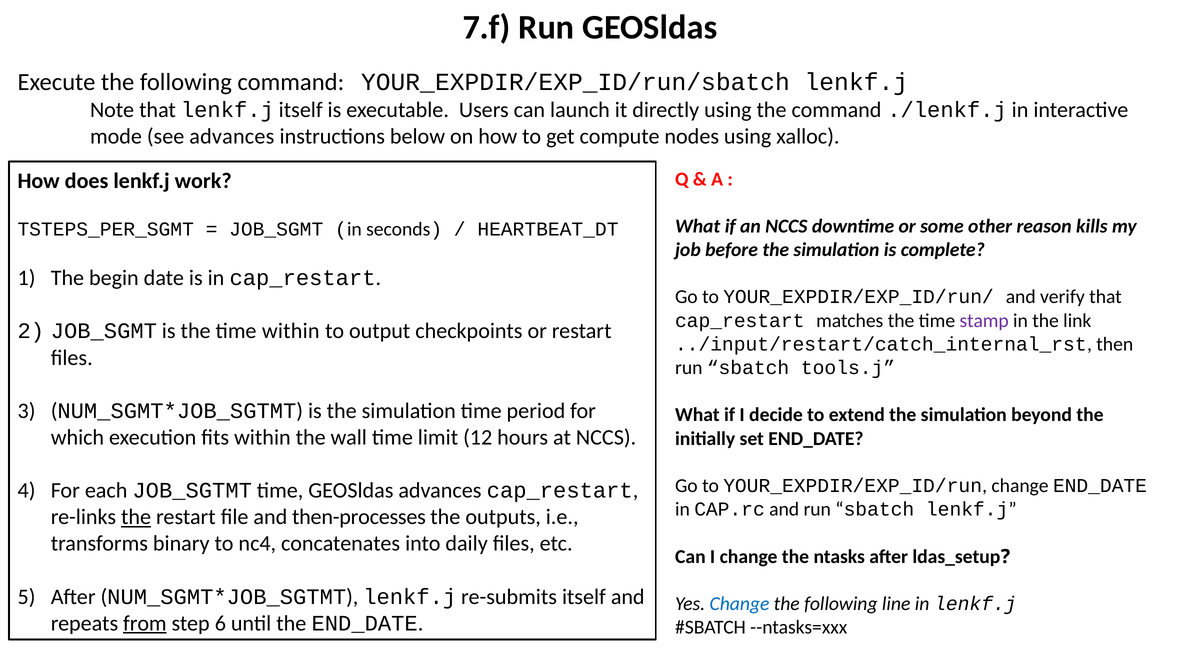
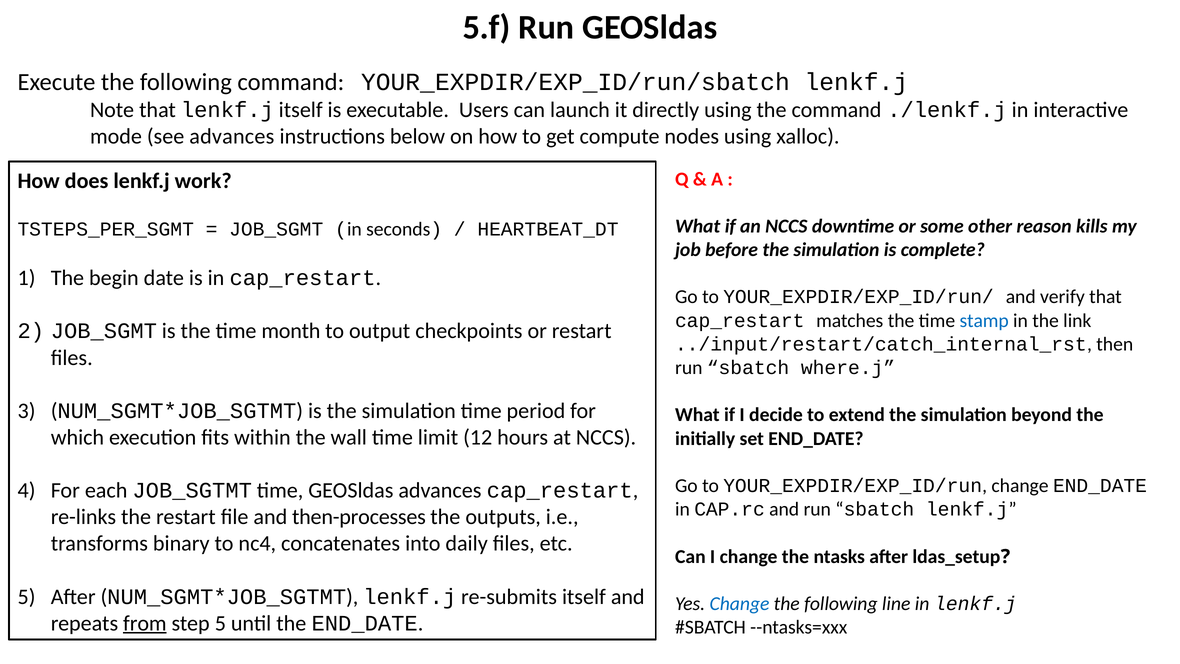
7.f: 7.f -> 5.f (486, 27)
stamp colour: purple -> blue (984, 320)
time within: within -> month (291, 331)
tools.j: tools.j -> where.j (848, 368)
the underline: present -> none (136, 517)
step 6: 6 -> 5 (220, 623)
